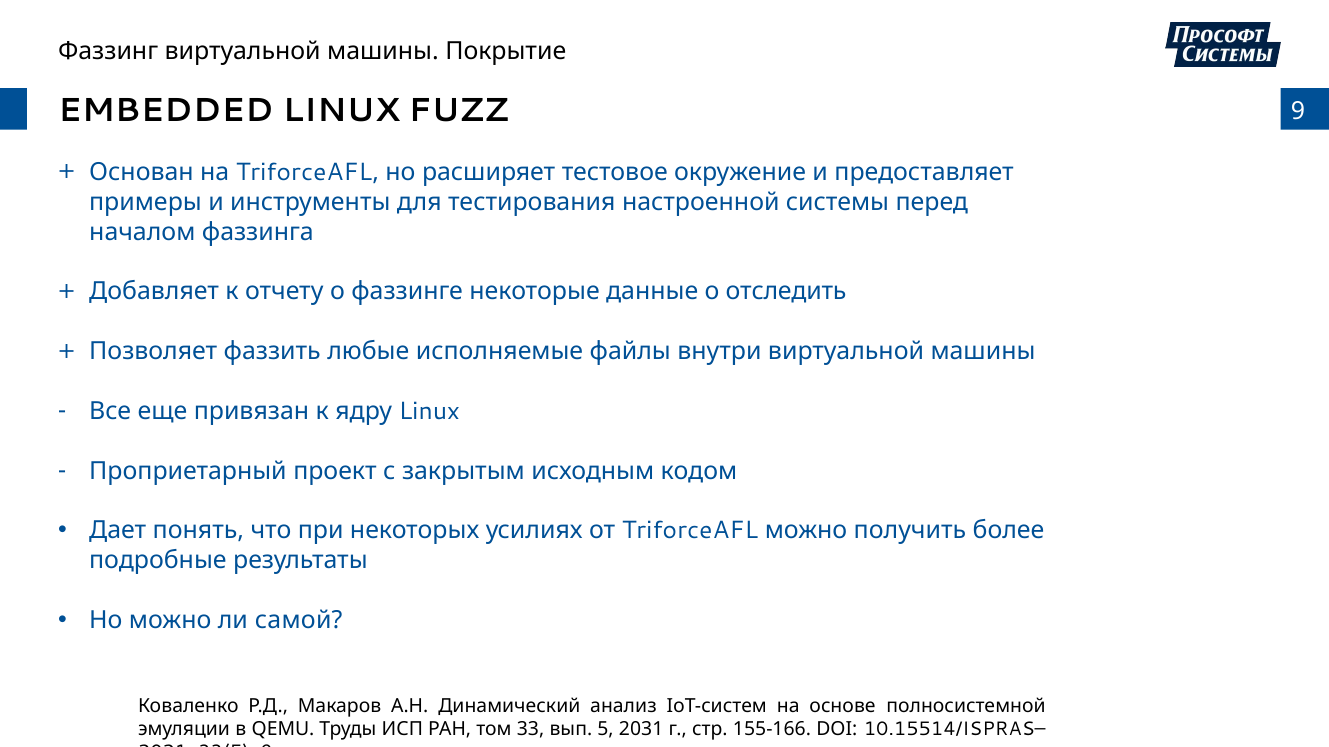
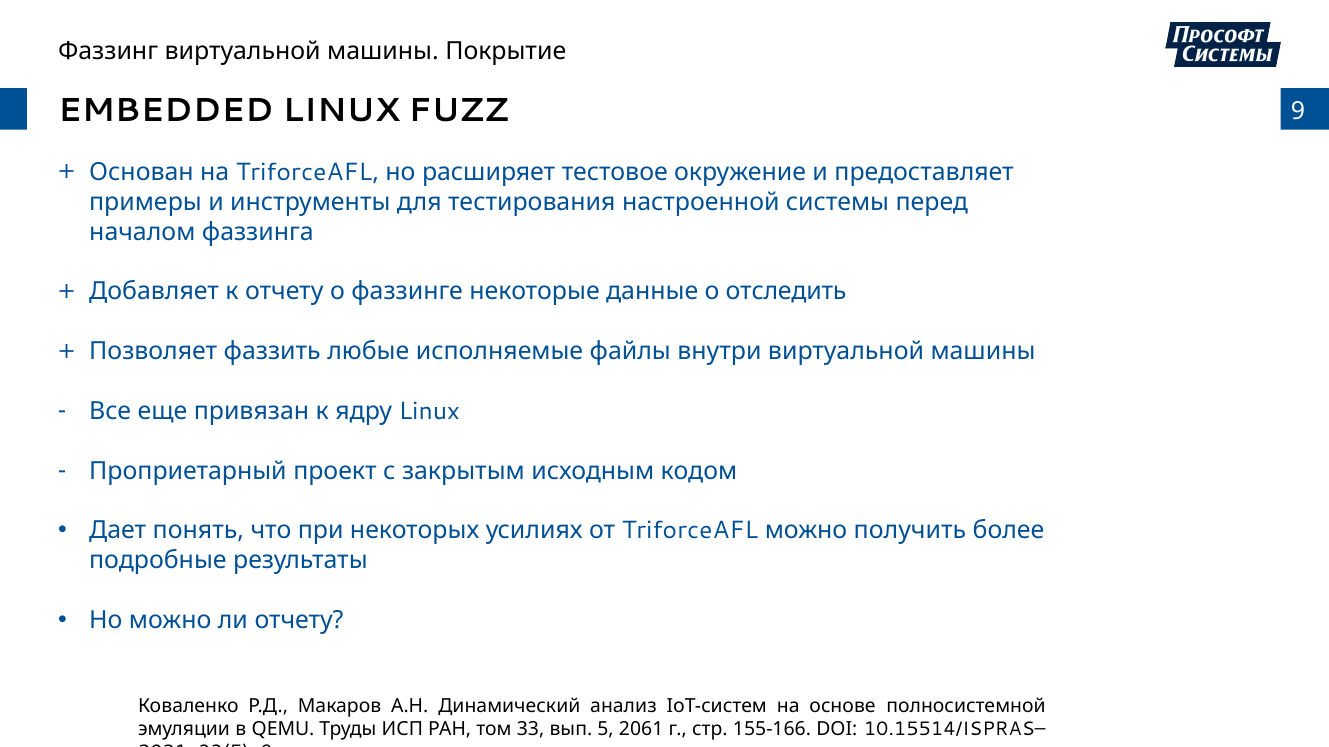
ли самой: самой -> отчету (299, 621)
2031: 2031 -> 2061 (641, 730)
